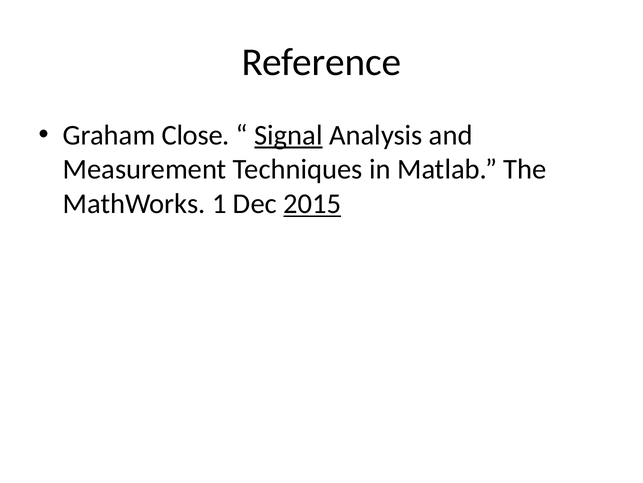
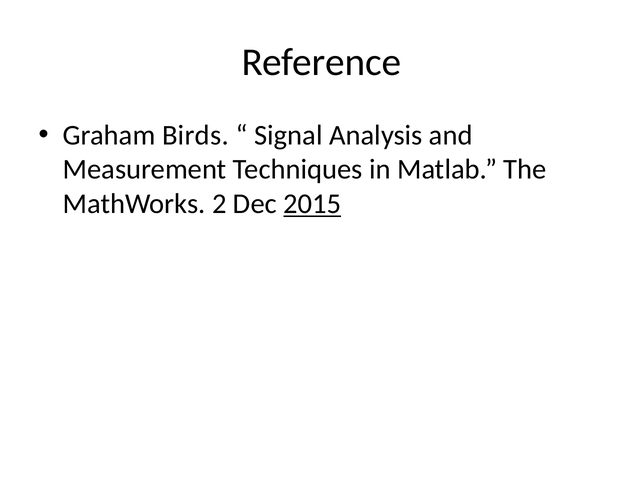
Close: Close -> Birds (195, 135)
Signal underline: present -> none (288, 135)
1: 1 -> 2 (219, 203)
